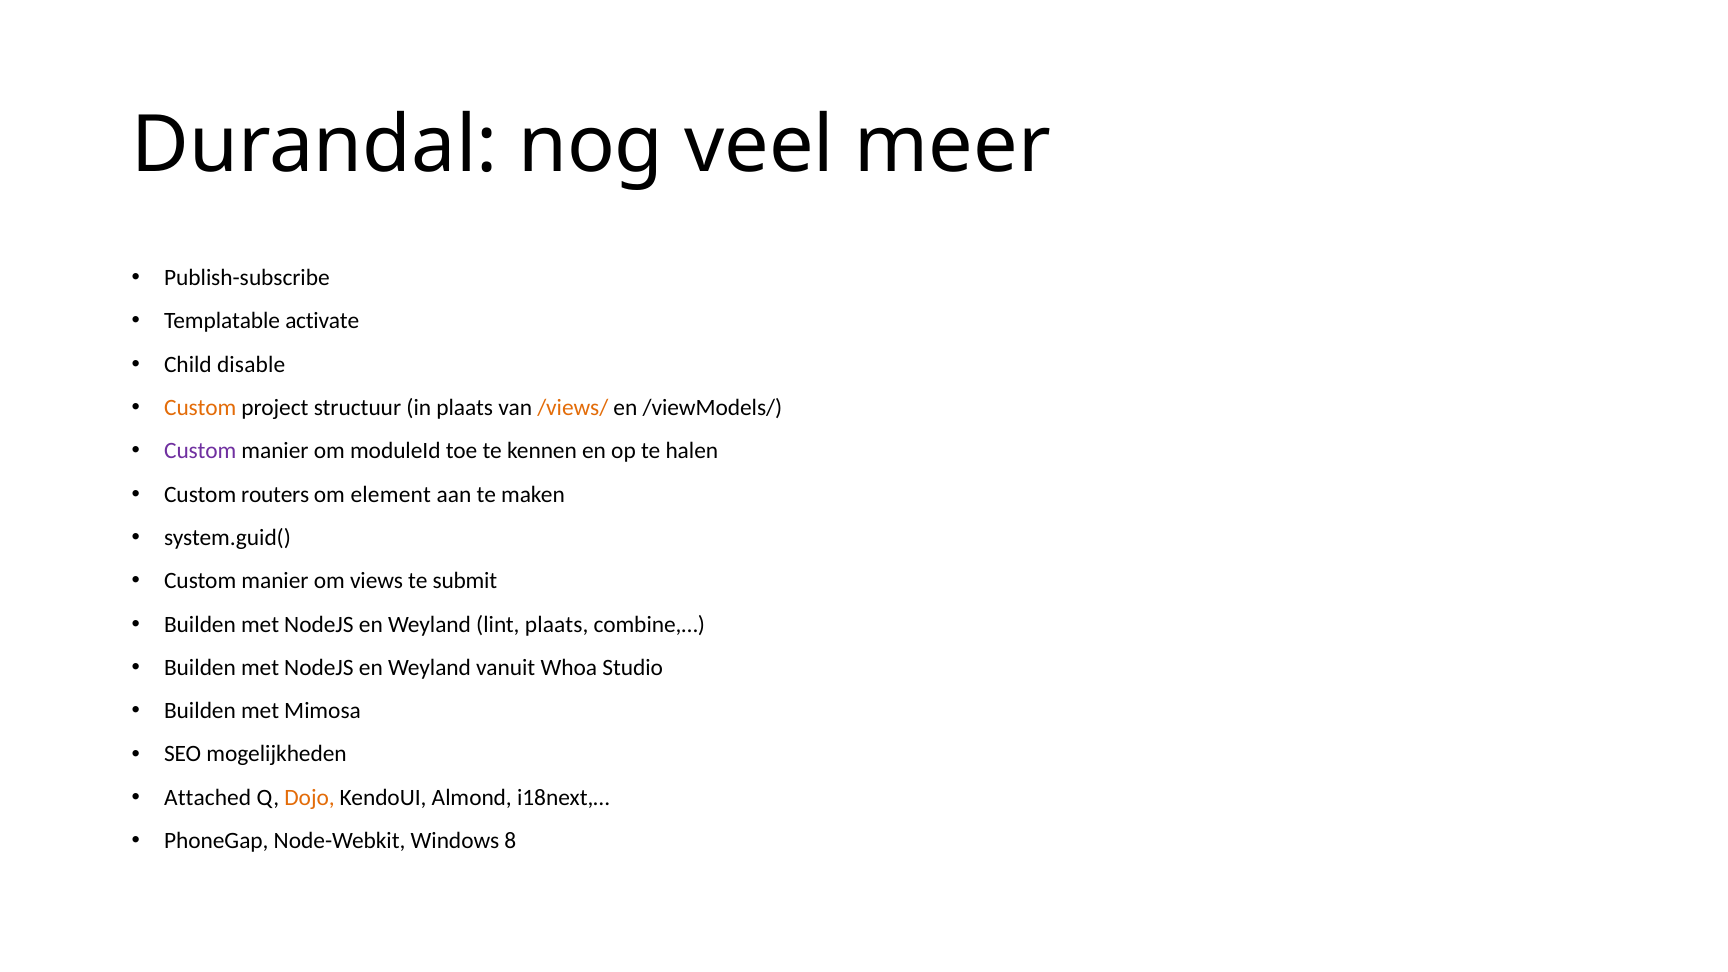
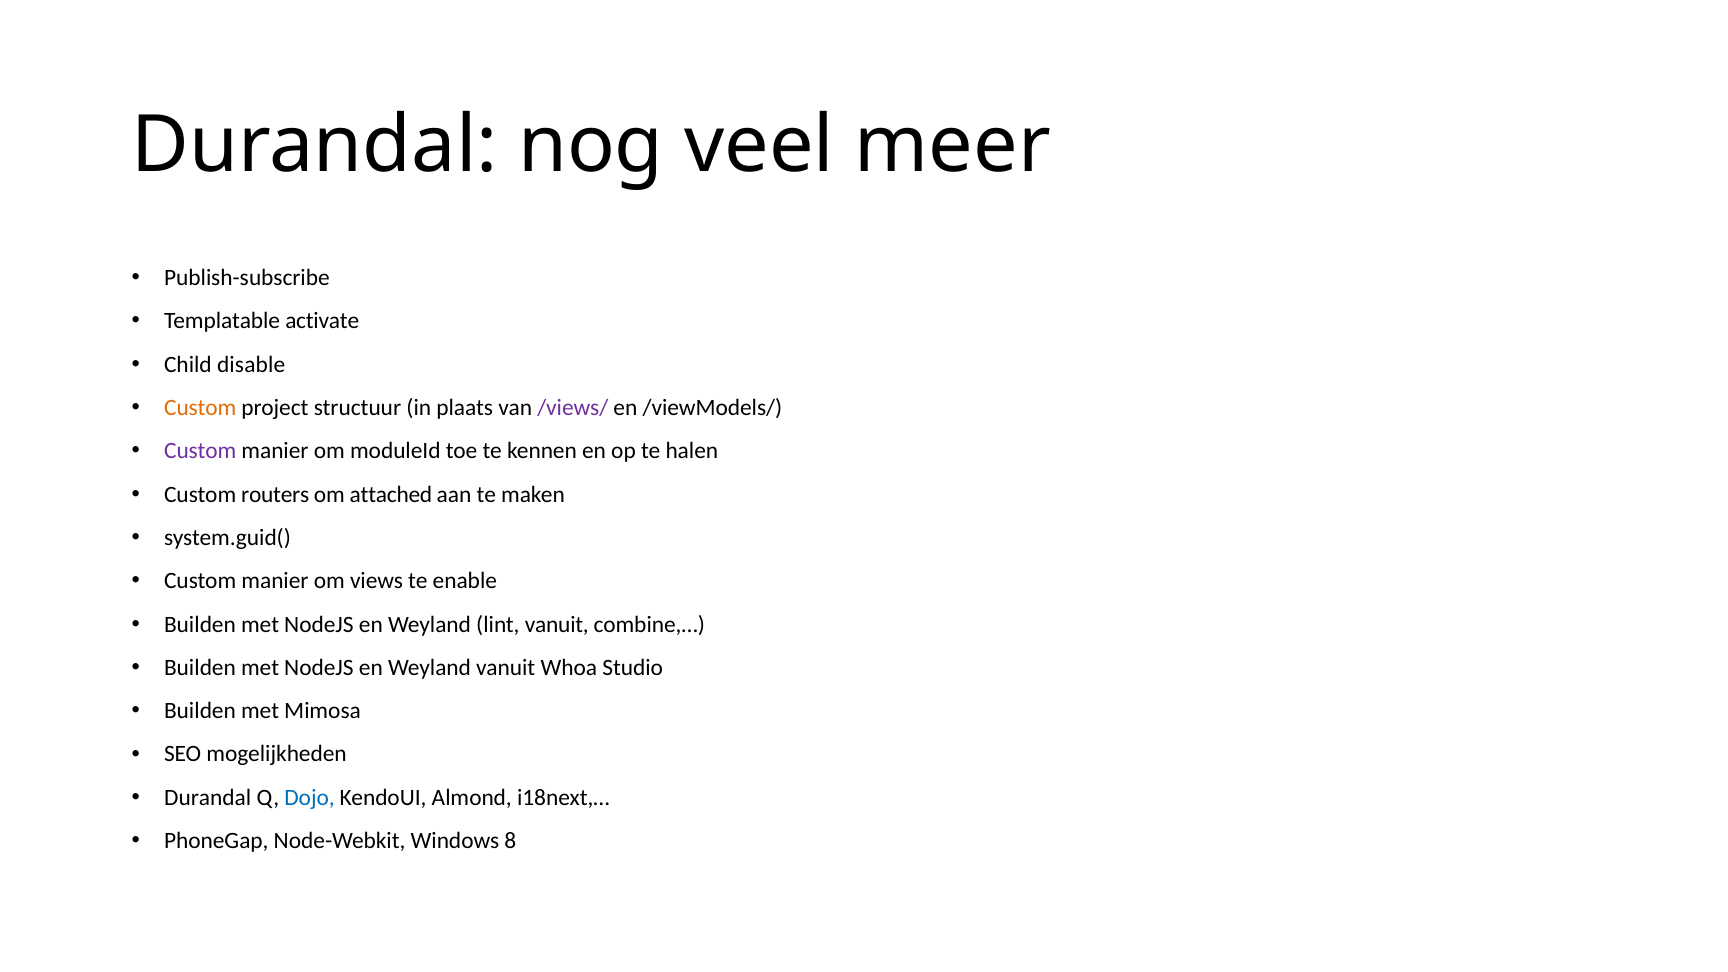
/views/ colour: orange -> purple (573, 408)
element: element -> attached (391, 494)
submit: submit -> enable (465, 581)
lint plaats: plaats -> vanuit (557, 624)
Attached: Attached -> Durandal (208, 798)
Dojo colour: orange -> blue (310, 798)
